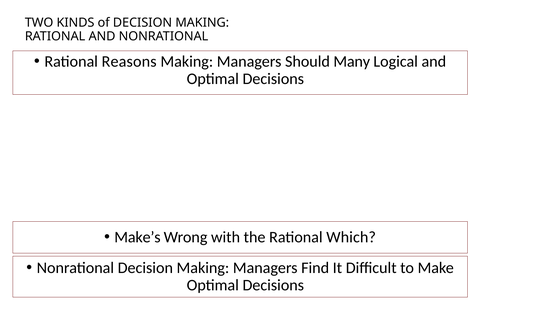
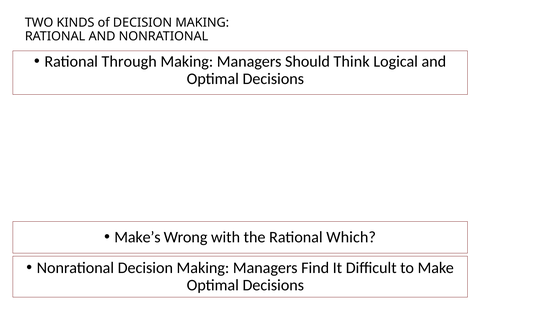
Reasons: Reasons -> Through (129, 61)
Many: Many -> Think (352, 61)
